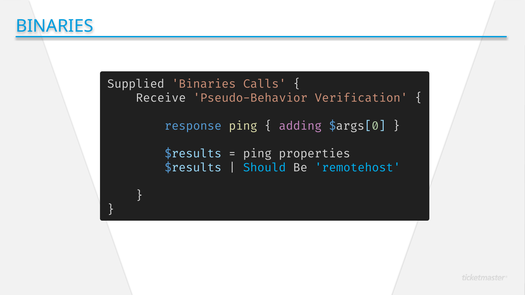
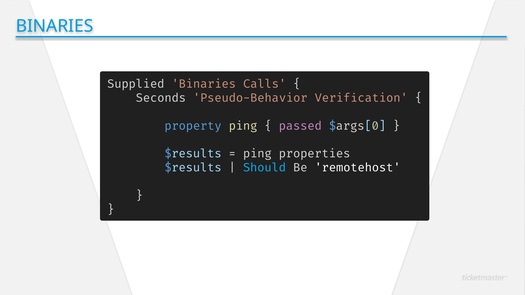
Receive: Receive -> Seconds (161, 98)
response: response -> property (193, 126)
adding: adding -> passed (300, 126)
remotehost colour: light blue -> white (358, 168)
